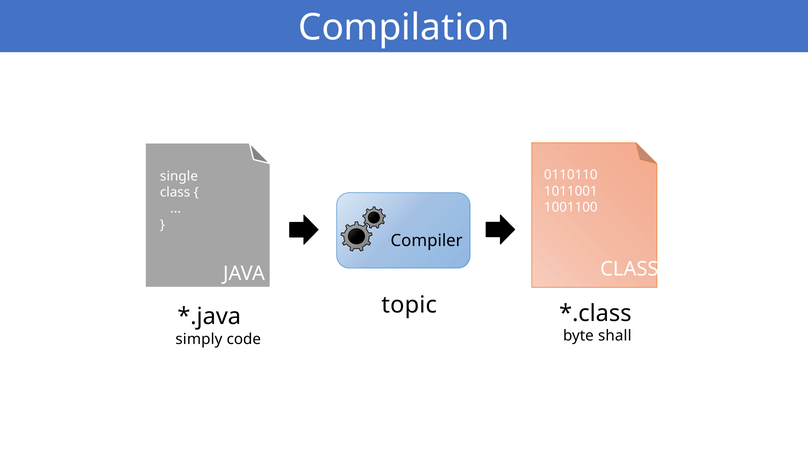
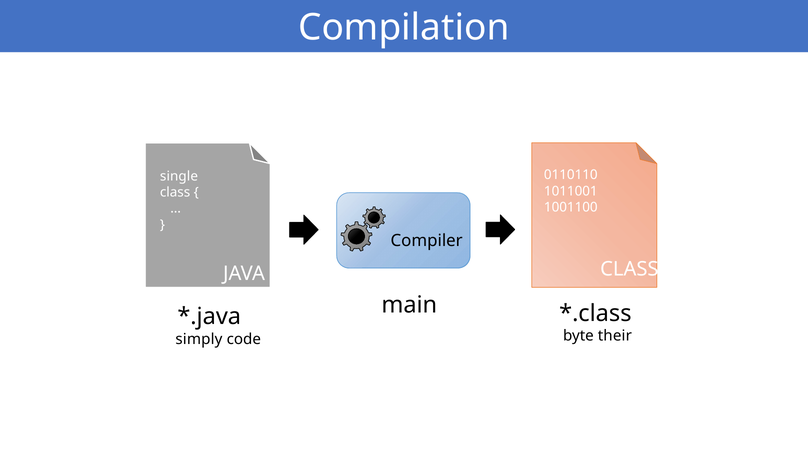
topic: topic -> main (409, 305)
shall: shall -> their (615, 336)
